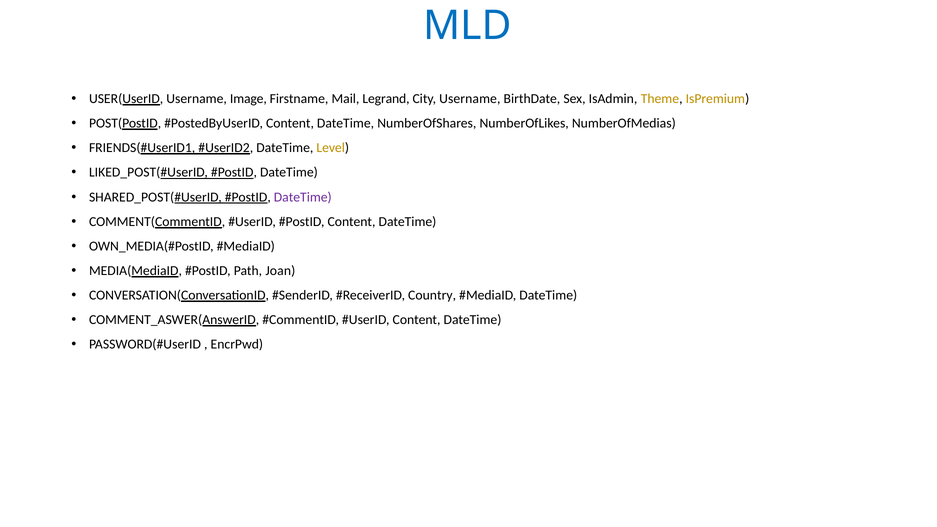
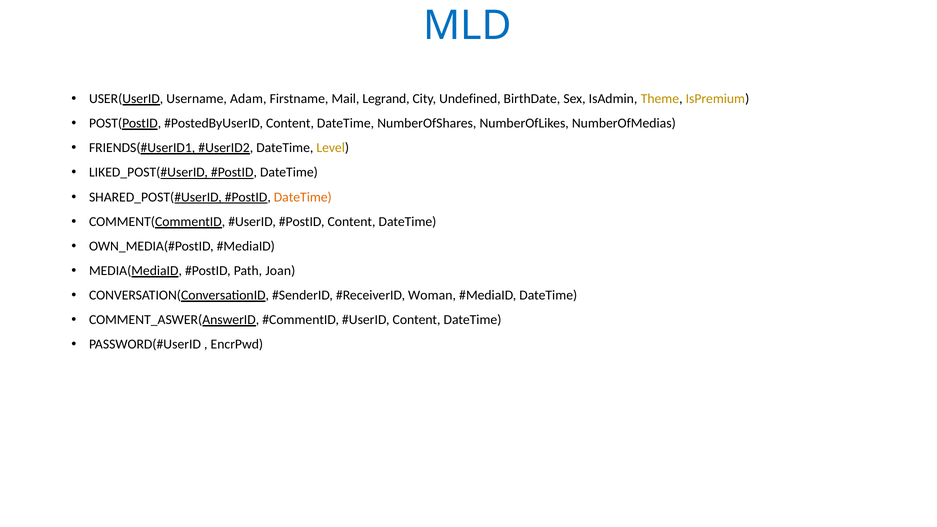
Image: Image -> Adam (248, 99)
City Username: Username -> Undefined (470, 99)
DateTime colour: purple -> orange (303, 197)
Country: Country -> Woman (432, 295)
